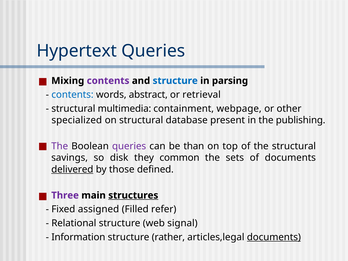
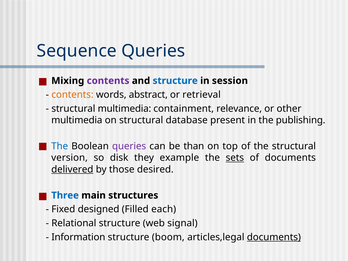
Hypertext: Hypertext -> Sequence (77, 51)
parsing: parsing -> session (230, 81)
contents colour: blue -> orange (72, 95)
webpage: webpage -> relevance (239, 109)
specialized: specialized -> multimedia (77, 120)
The colour: purple -> blue (60, 146)
savings: savings -> version (70, 158)
common: common -> example (179, 158)
sets underline: none -> present (235, 158)
defined: defined -> desired (155, 169)
Three colour: purple -> blue (65, 195)
structures underline: present -> none (133, 195)
assigned: assigned -> designed (99, 209)
refer: refer -> each (164, 209)
rather: rather -> boom (168, 237)
